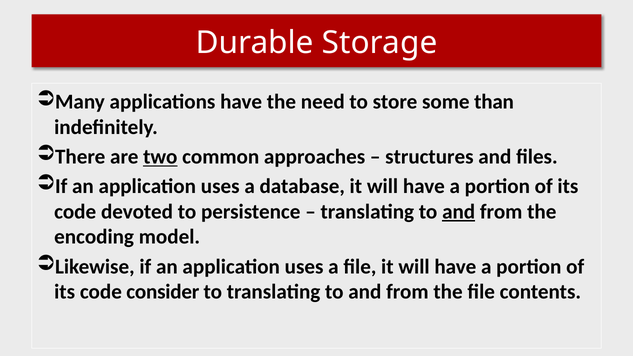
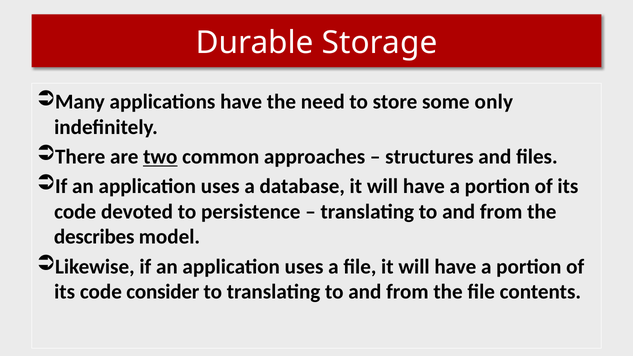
than: than -> only (494, 102)
and underline: present -> none (459, 212)
encoding: encoding -> describes (94, 237)
